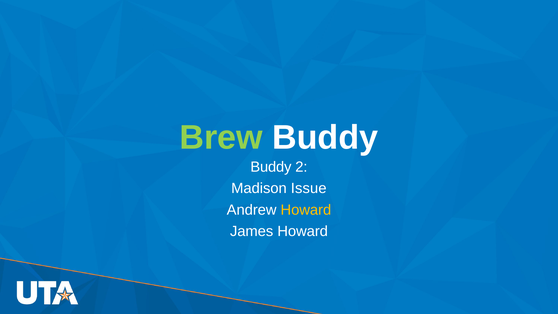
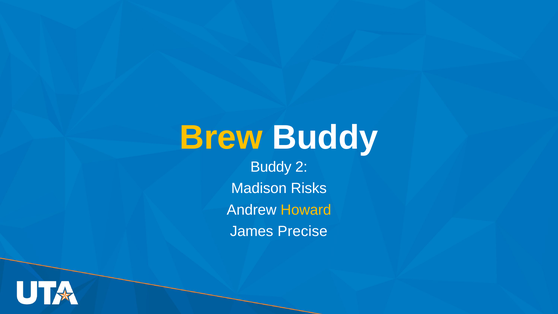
Brew colour: light green -> yellow (221, 137)
Issue: Issue -> Risks (309, 188)
James Howard: Howard -> Precise (303, 231)
